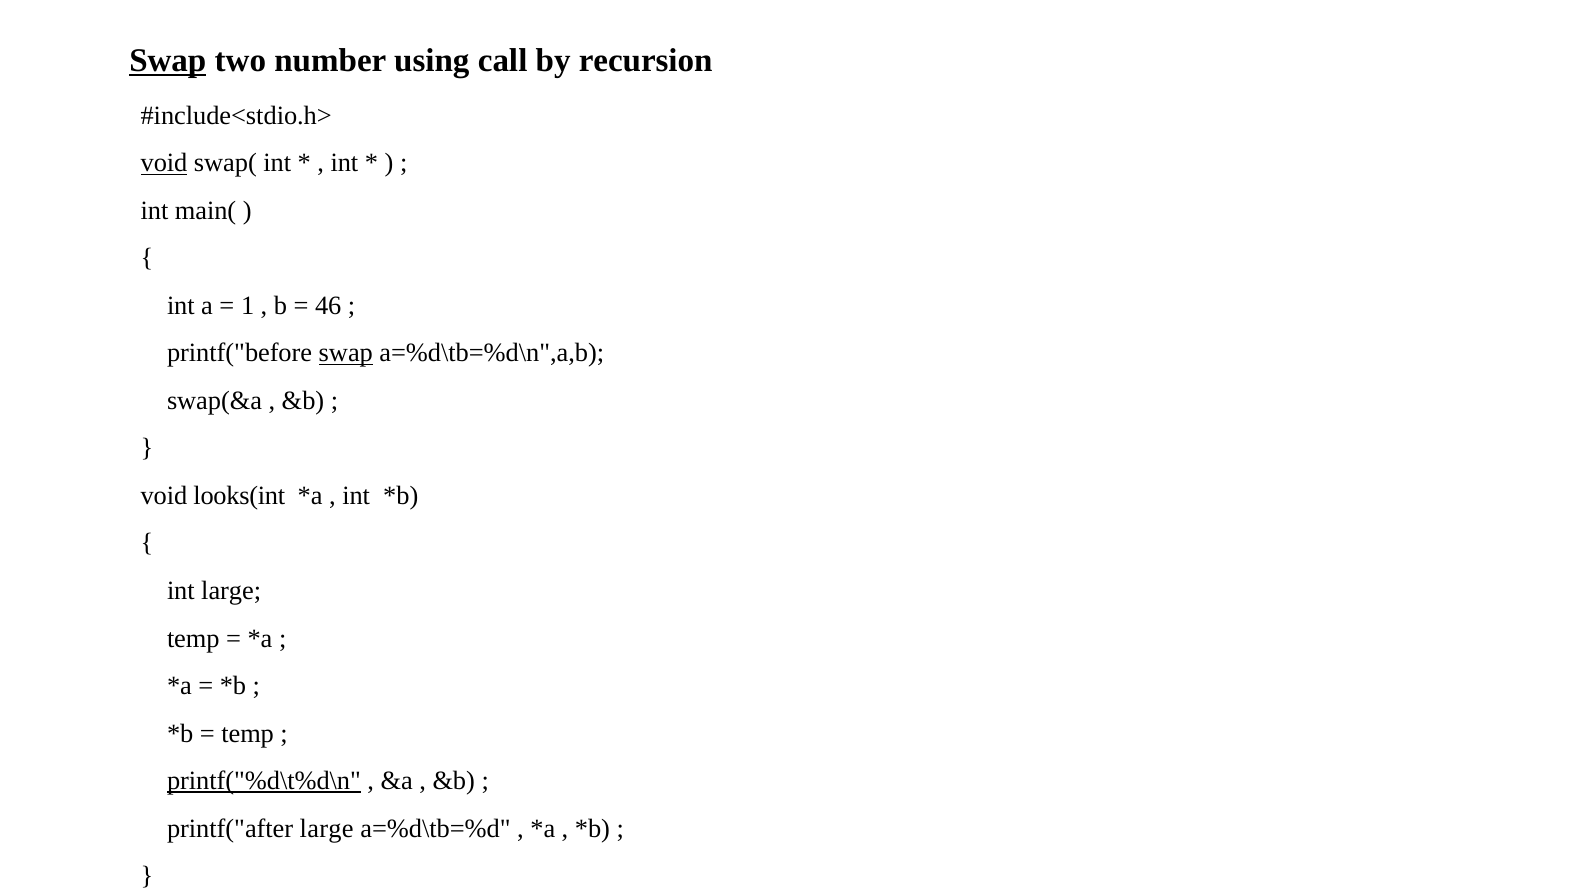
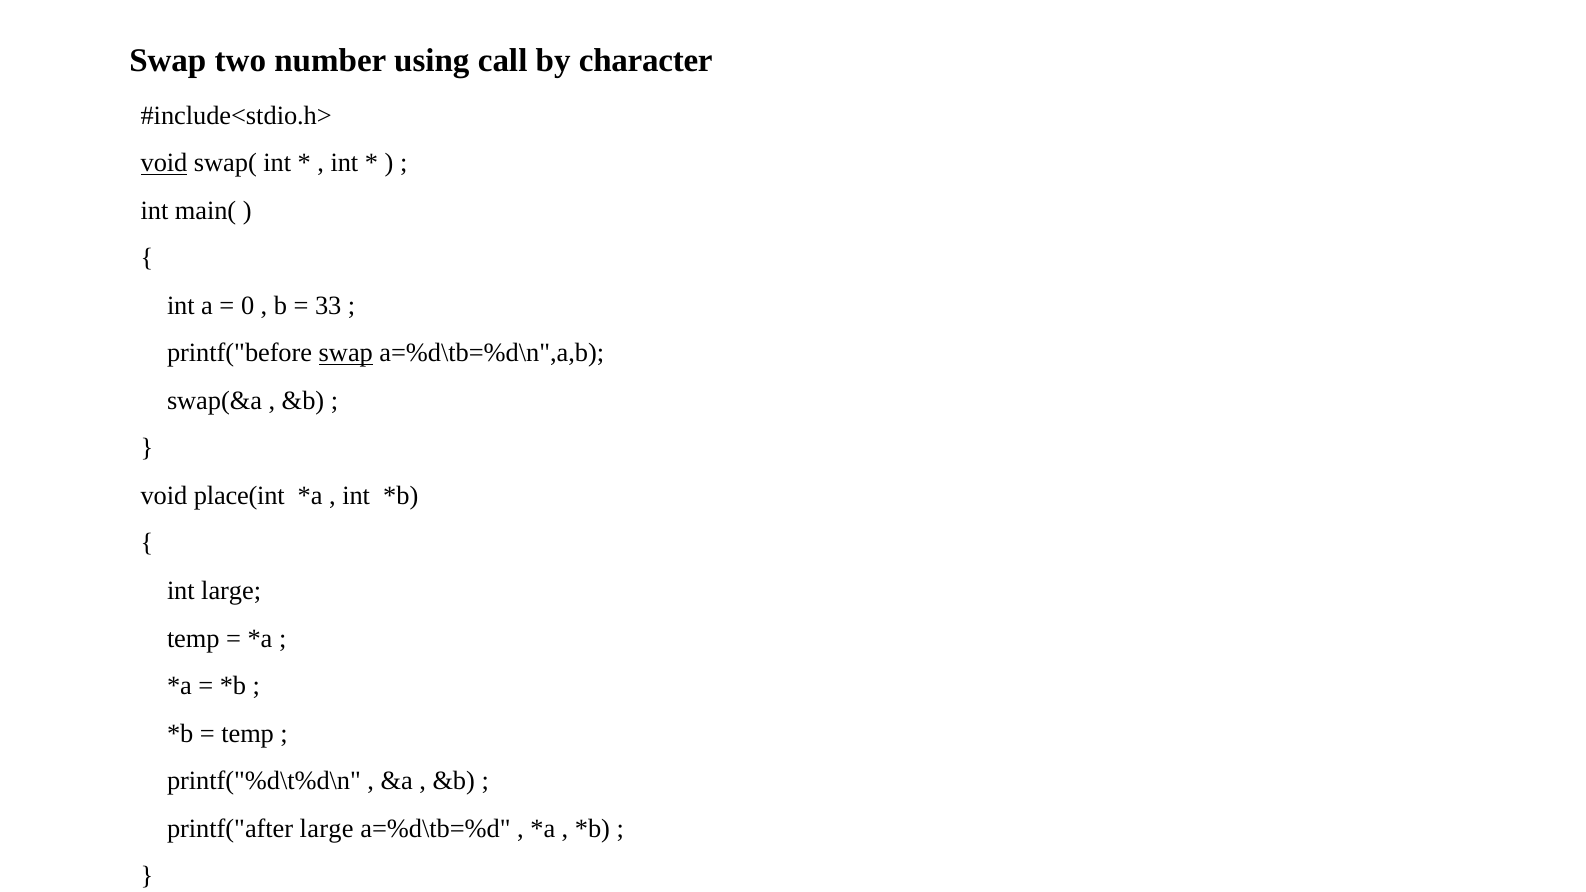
Swap underline: present -> none (168, 60)
recursion: recursion -> character (646, 60)
1: 1 -> 0 (248, 306)
46: 46 -> 33 (328, 306)
looks(int: looks(int -> place(int (239, 496)
printf("%d\t%d\n underline: present -> none (264, 781)
